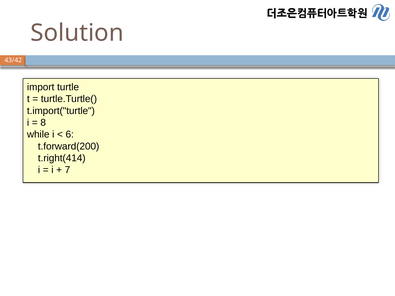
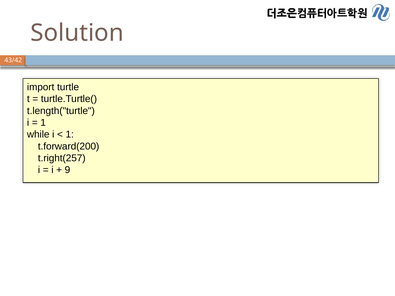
t.import("turtle: t.import("turtle -> t.length("turtle (61, 111)
8: 8 -> 1 (43, 123)
6: 6 -> 1 (70, 135)
t.right(414: t.right(414 -> t.right(257 (62, 158)
7: 7 -> 9 (67, 170)
